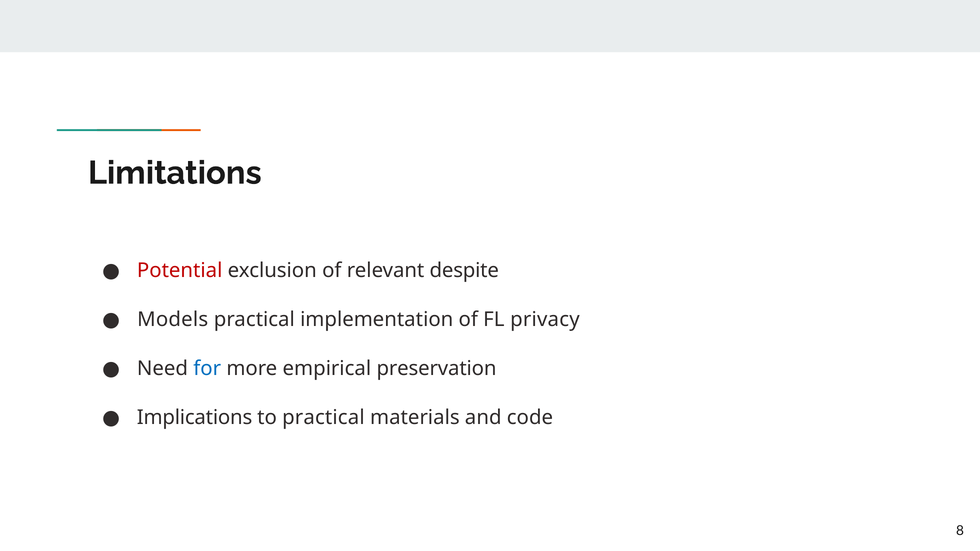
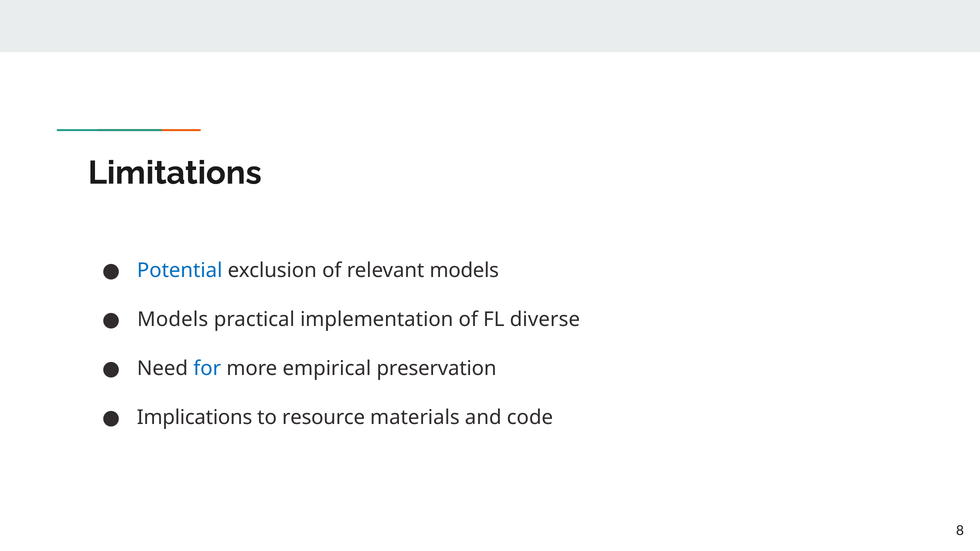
Potential colour: red -> blue (180, 271)
relevant despite: despite -> models (464, 271)
privacy: privacy -> diverse (545, 320)
to practical: practical -> resource (324, 418)
